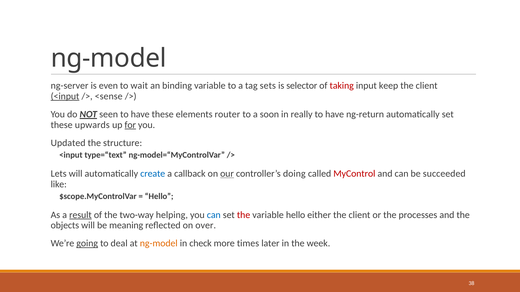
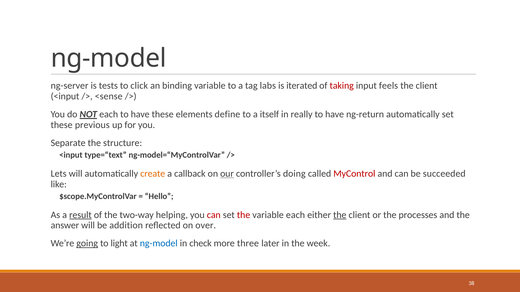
even: even -> tests (108, 86)
wait: wait -> click (139, 86)
sets: sets -> labs (268, 86)
selector: selector -> iterated (302, 86)
keep: keep -> feels (389, 86)
<input underline: present -> none (65, 96)
NOT seen: seen -> each (109, 115)
router: router -> define (227, 115)
soon: soon -> itself (269, 115)
upwards: upwards -> previous (92, 125)
for underline: present -> none (130, 125)
Updated: Updated -> Separate (68, 143)
create colour: blue -> orange (153, 174)
can colour: blue -> red (214, 215)
variable hello: hello -> each (296, 215)
the underline: none -> present (340, 215)
objects: objects -> answer (65, 226)
meaning: meaning -> addition (126, 226)
deal: deal -> light (119, 244)
ng-model colour: orange -> blue (159, 244)
times: times -> three (248, 244)
